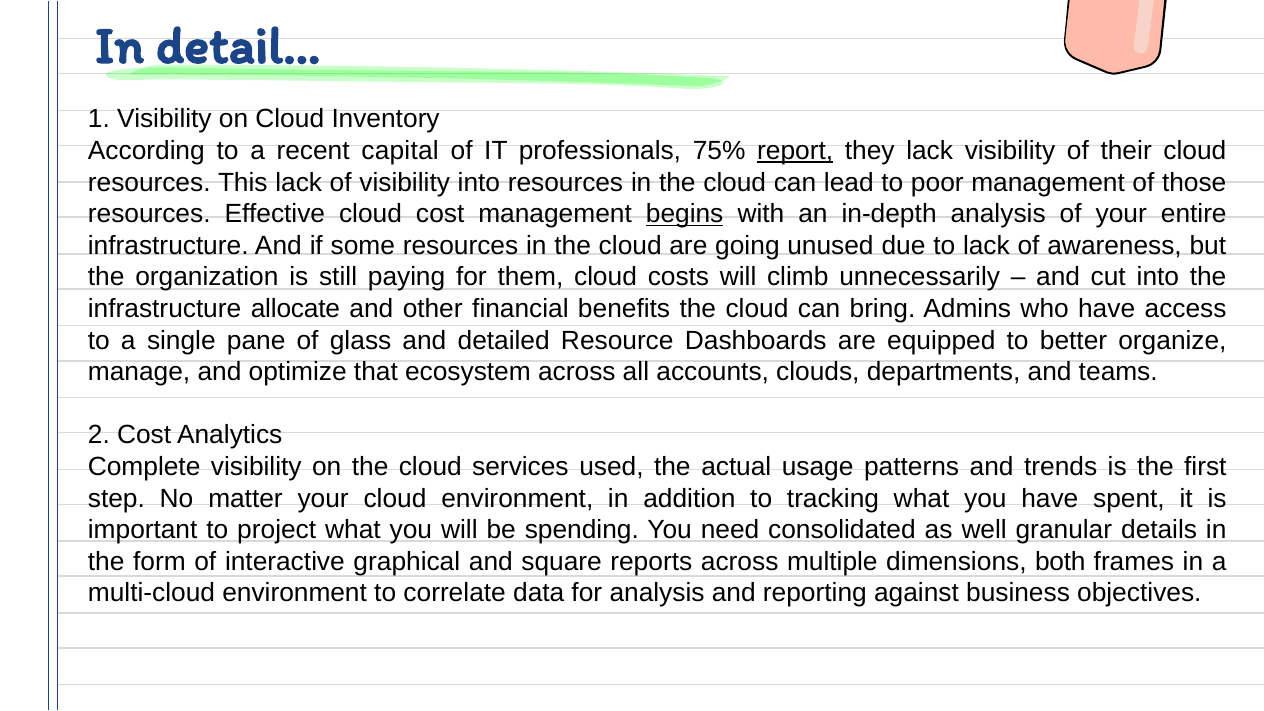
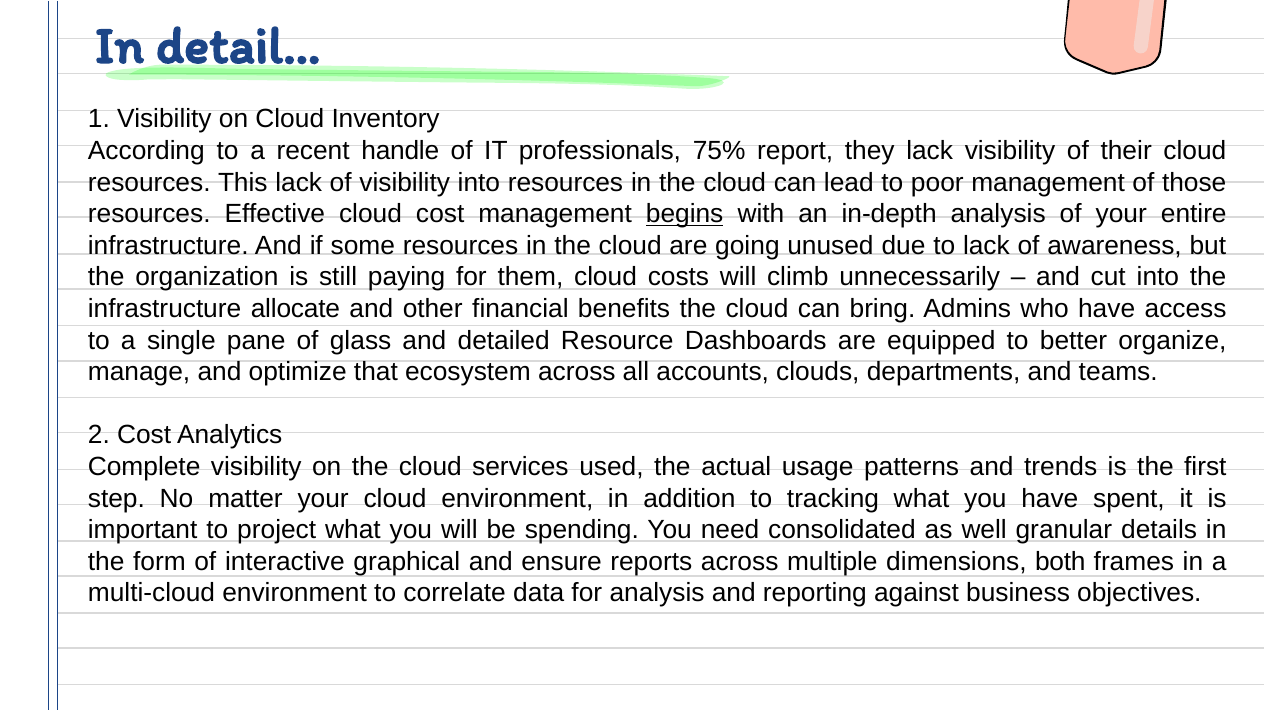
capital: capital -> handle (400, 151)
report underline: present -> none (795, 151)
square: square -> ensure (562, 562)
